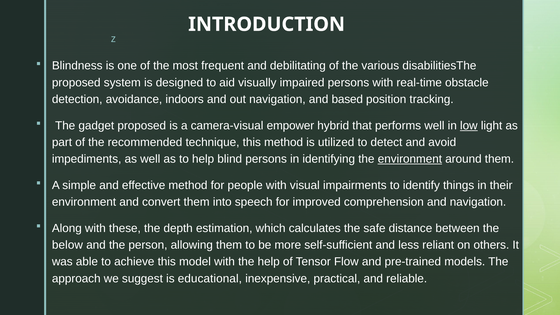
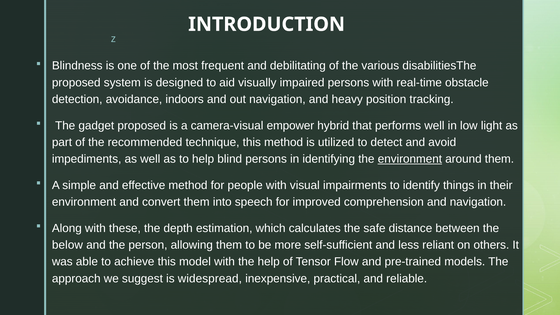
based: based -> heavy (347, 99)
low underline: present -> none (469, 126)
educational: educational -> widespread (210, 279)
